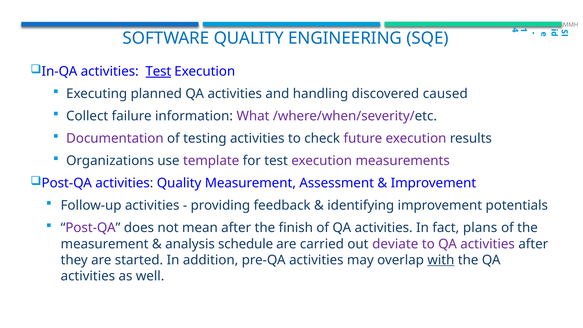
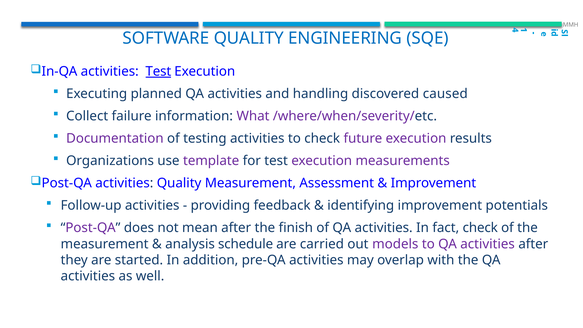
fact plans: plans -> check (480, 228)
deviate: deviate -> models (395, 244)
with underline: present -> none (441, 260)
